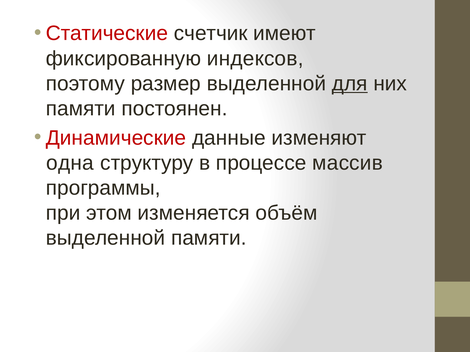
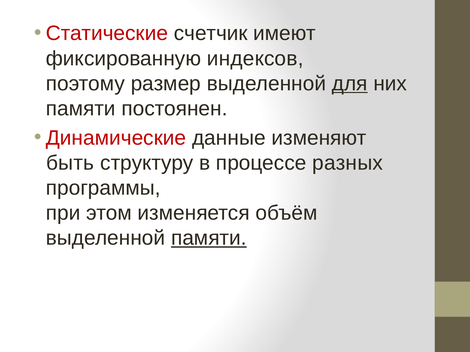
одна: одна -> быть (70, 163)
массив: массив -> разных (348, 163)
памяти underline: none -> present (209, 238)
